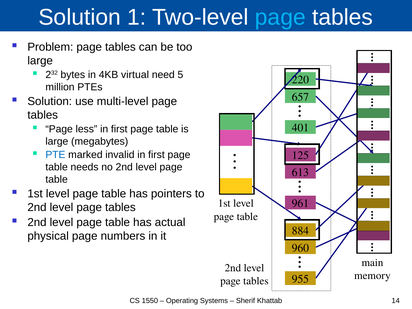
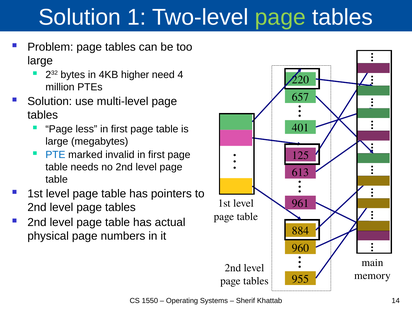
page colour: light blue -> light green (280, 17)
virtual: virtual -> higher (135, 75)
5: 5 -> 4 (180, 75)
